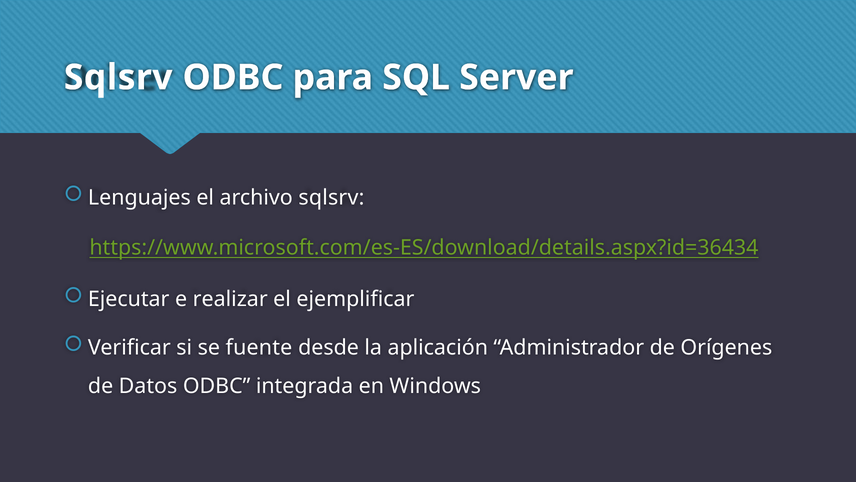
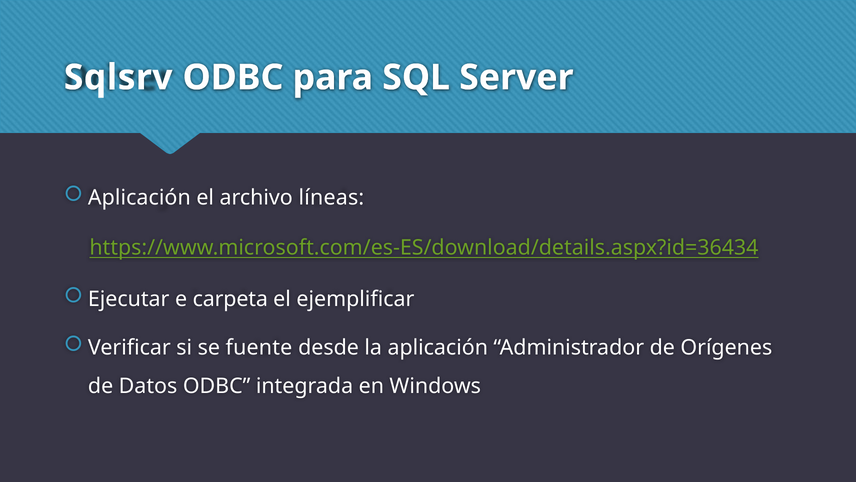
Lenguajes: Lenguajes -> Aplicación (139, 197)
archivo sqlsrv: sqlsrv -> líneas (331, 197)
realizar: realizar -> carpeta (230, 299)
